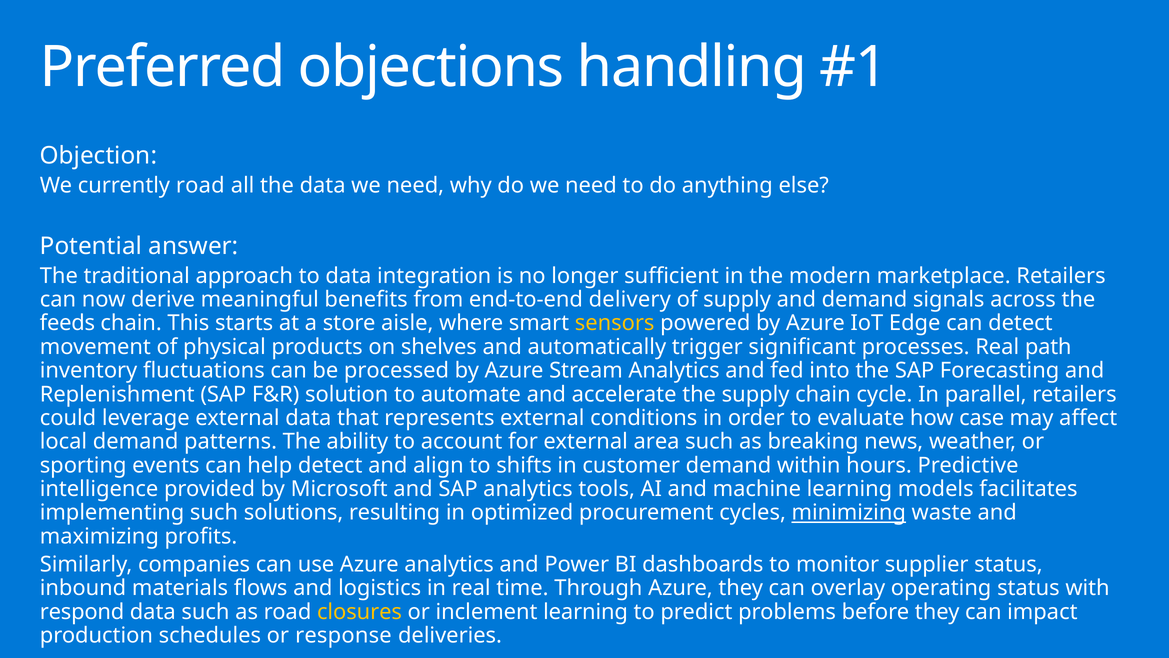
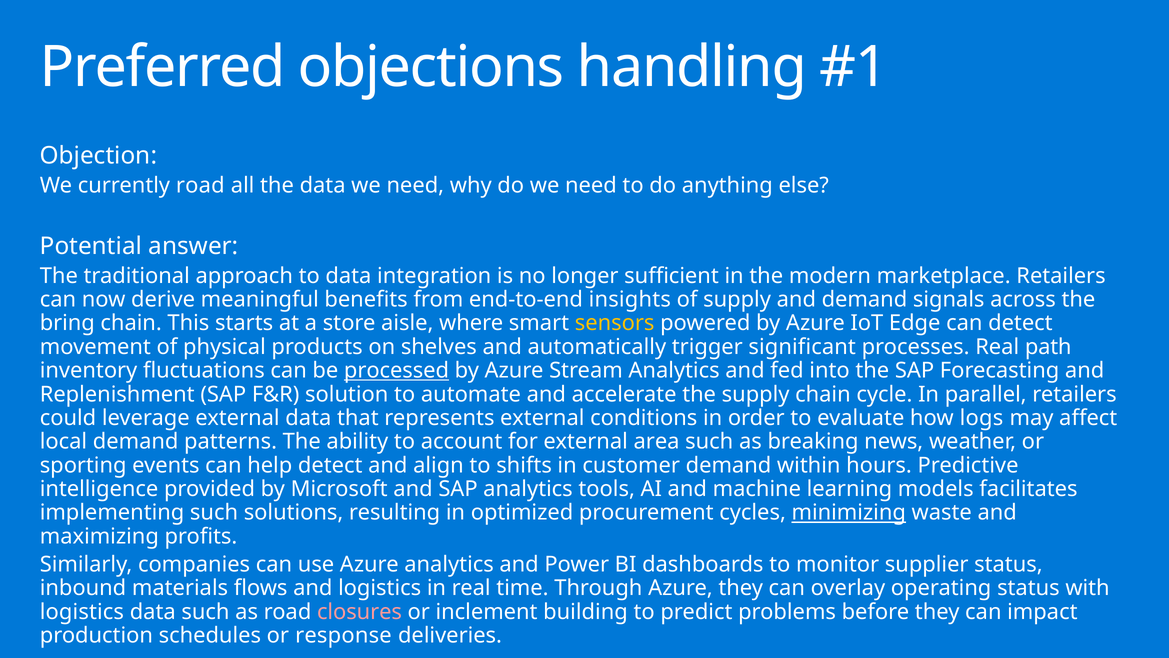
delivery: delivery -> insights (630, 299)
feeds: feeds -> bring (67, 323)
processed underline: none -> present (396, 370)
case: case -> logs (981, 418)
respond: respond -> logistics (82, 611)
closures colour: yellow -> pink (359, 611)
inclement learning: learning -> building (585, 611)
